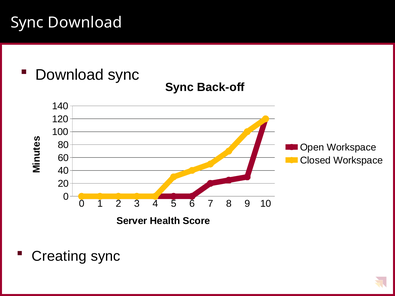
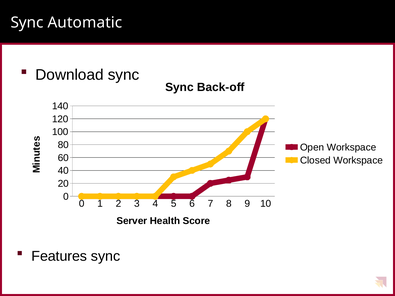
Sync Download: Download -> Automatic (85, 22)
Creating: Creating -> Features (59, 256)
